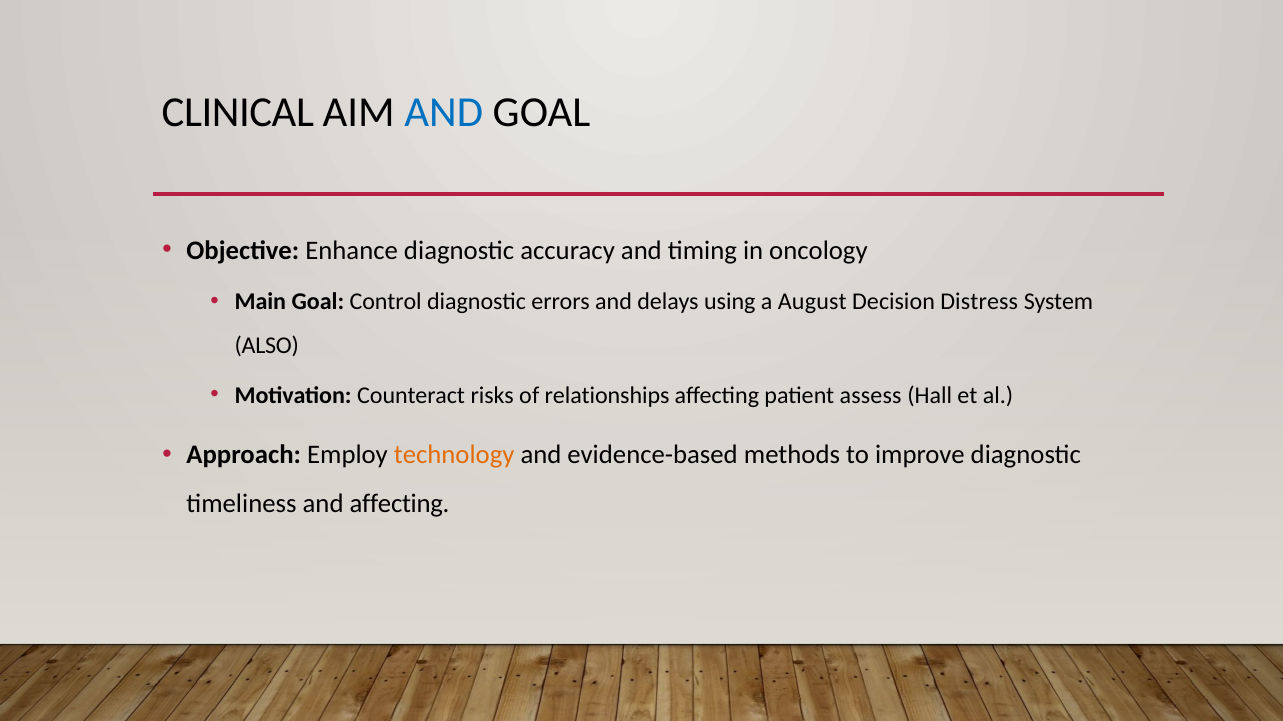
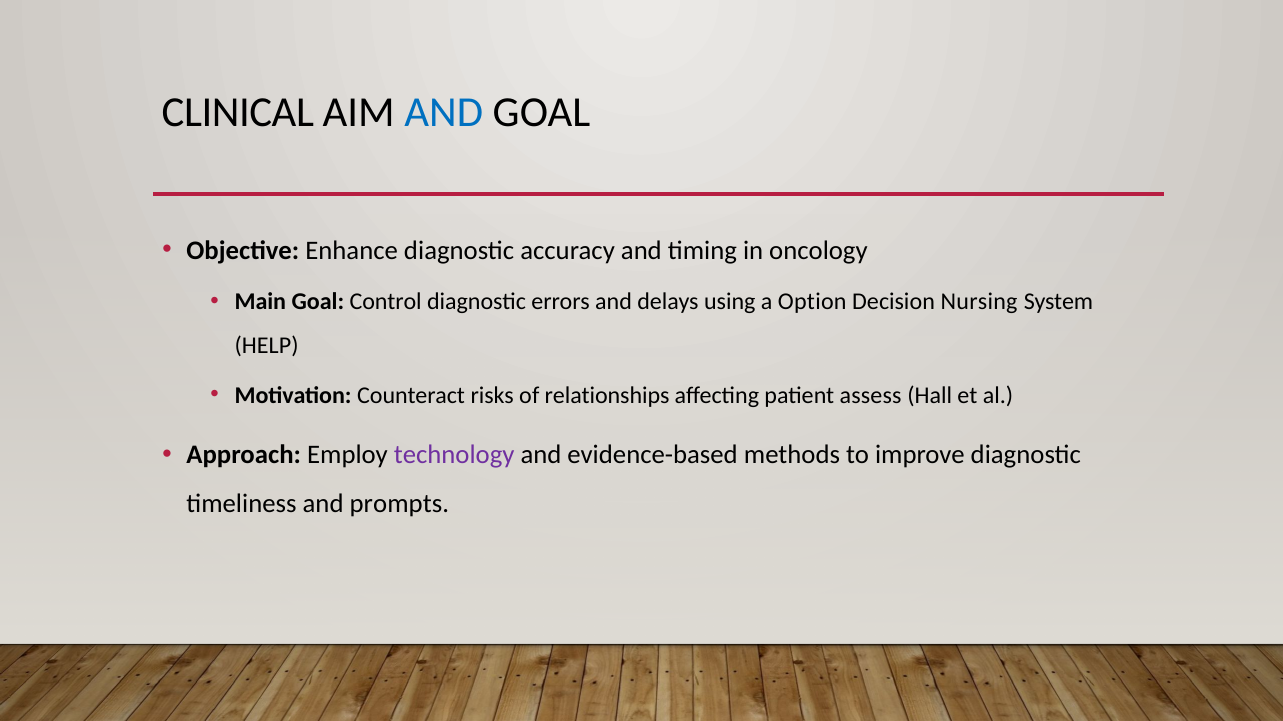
August: August -> Option (812, 302)
Distress: Distress -> Nursing (979, 302)
ALSO: ALSO -> HELP (267, 346)
technology colour: orange -> purple (454, 456)
and affecting: affecting -> prompts (399, 504)
